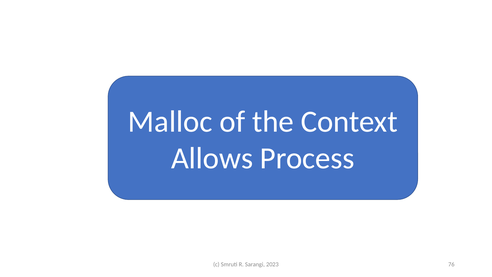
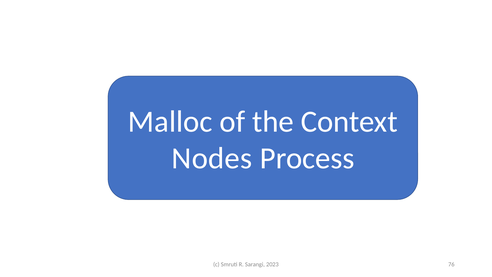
Allows: Allows -> Nodes (212, 158)
